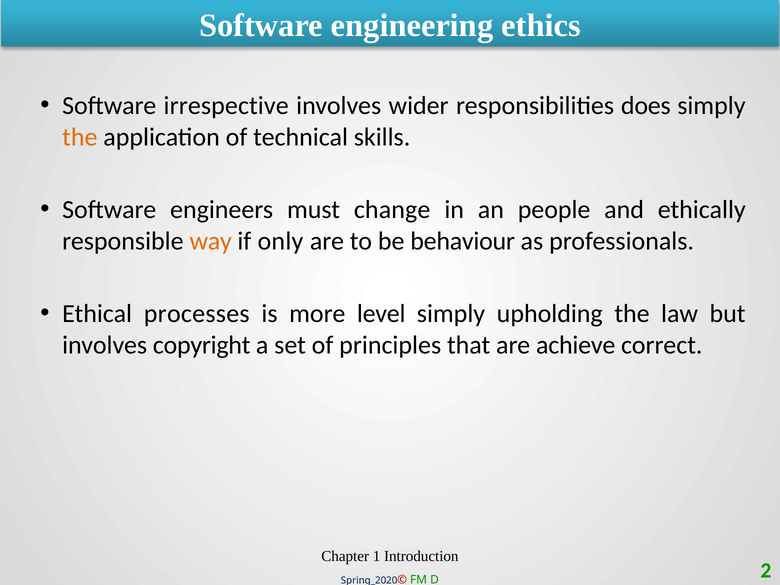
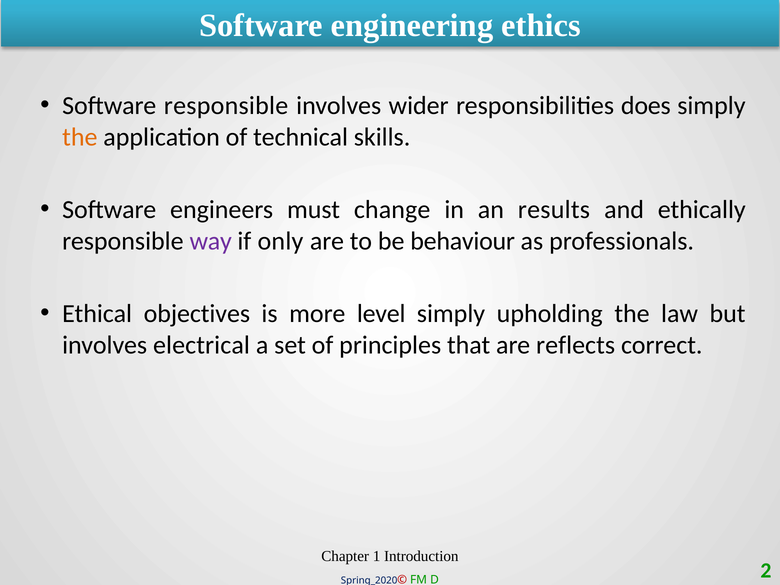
Software irrespective: irrespective -> responsible (226, 106)
people: people -> results (554, 210)
way colour: orange -> purple (211, 241)
processes: processes -> objectives (197, 314)
copyright: copyright -> electrical (201, 345)
achieve: achieve -> reflects (576, 345)
